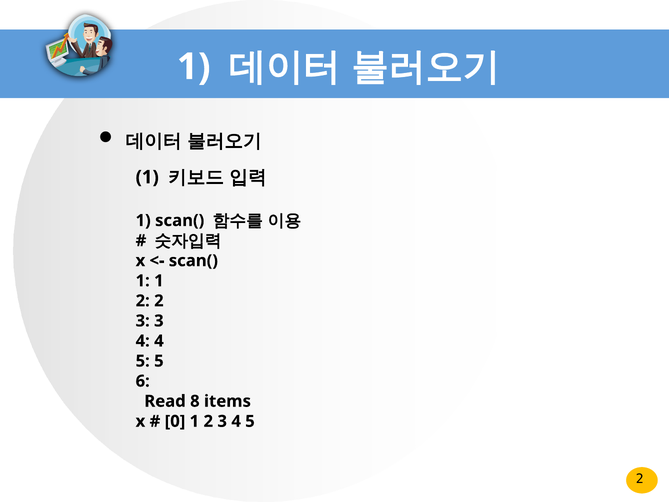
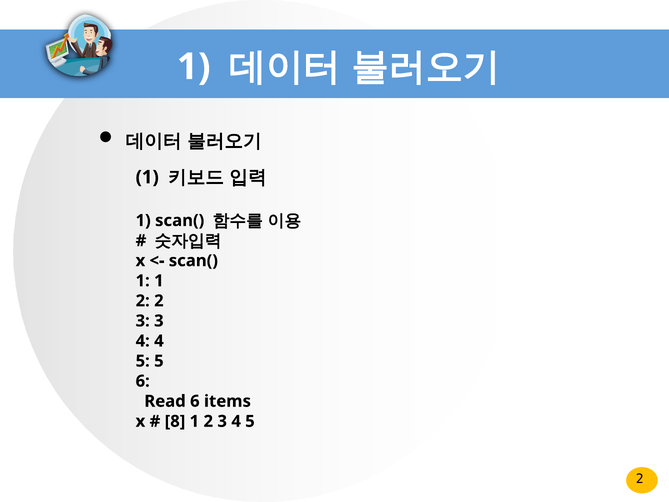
Read 8: 8 -> 6 (195, 401)
0: 0 -> 8 (175, 421)
